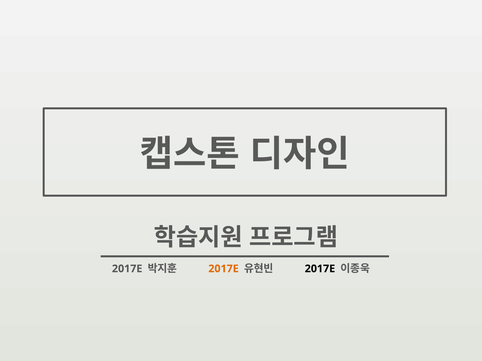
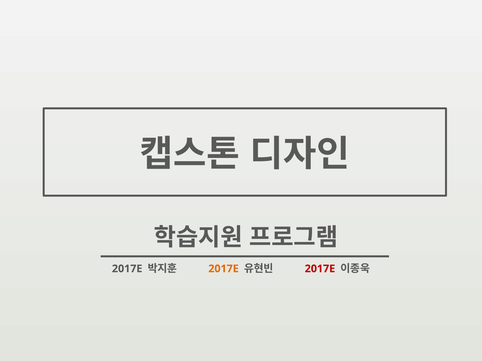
2017E colour: black -> red (320, 269)
